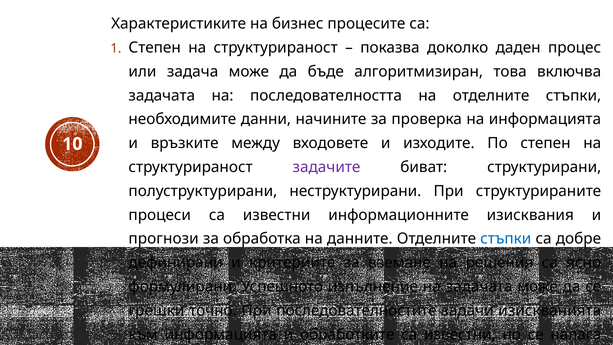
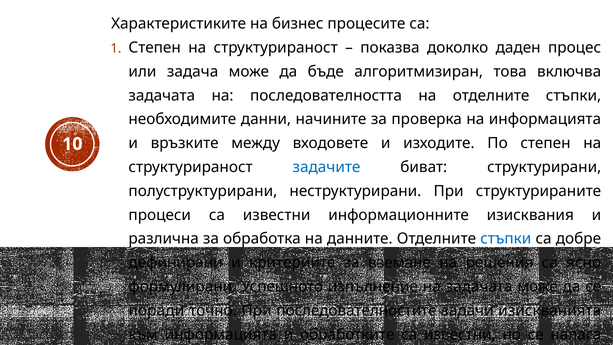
задачите colour: purple -> blue (327, 167)
прогнози: прогнози -> различна (164, 239)
грешки: грешки -> поради (156, 310)
